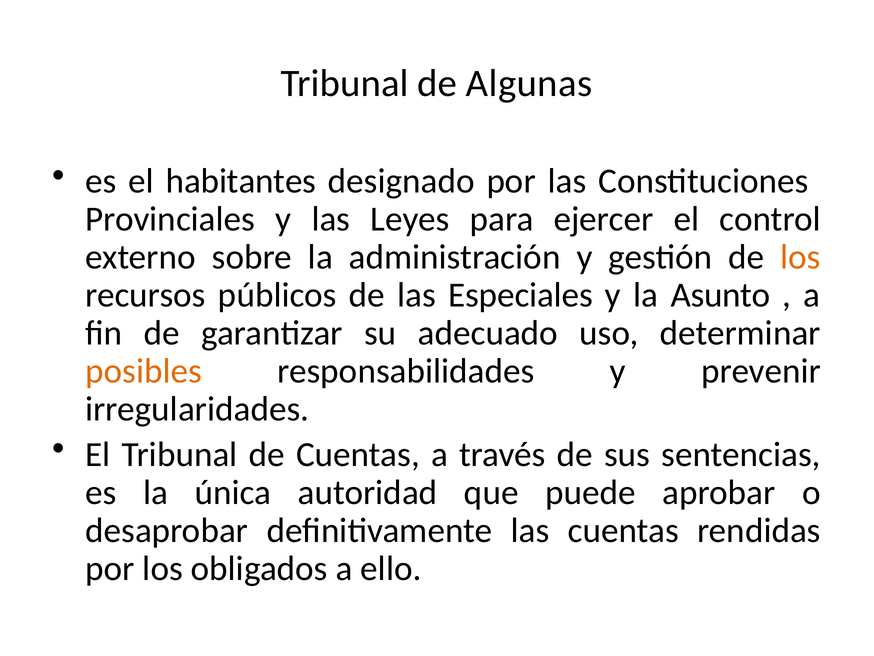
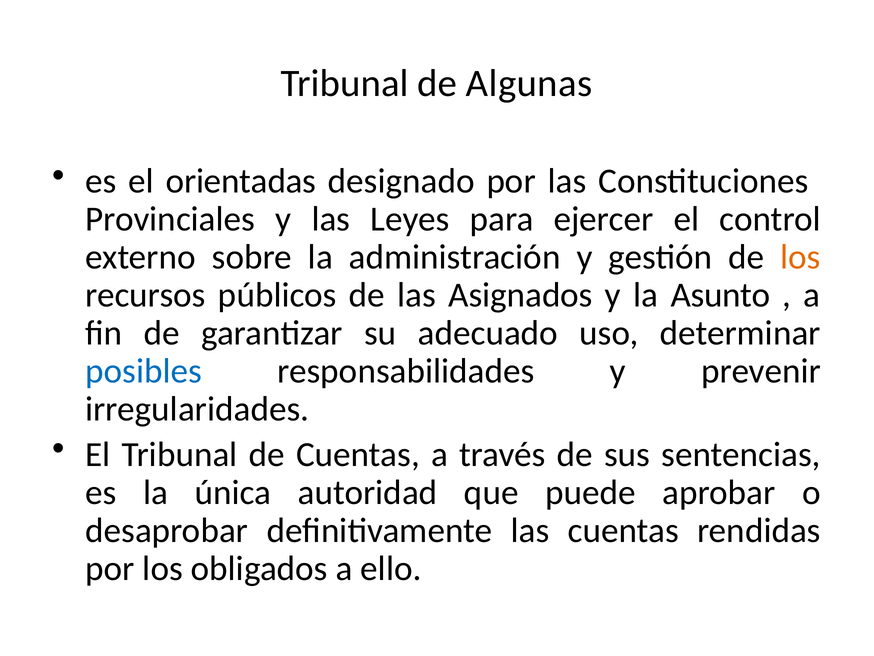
habitantes: habitantes -> orientadas (241, 181)
Especiales: Especiales -> Asignados (520, 295)
posibles colour: orange -> blue (144, 371)
